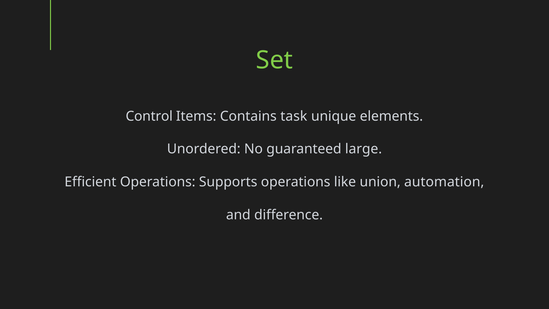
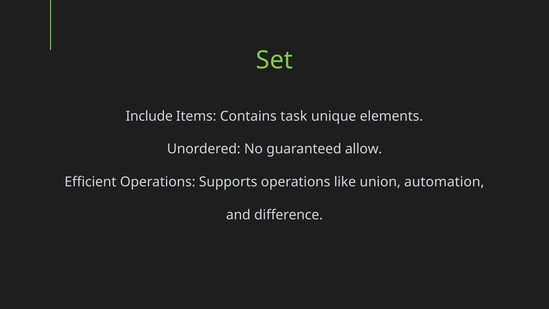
Control: Control -> Include (149, 116)
large: large -> allow (364, 149)
